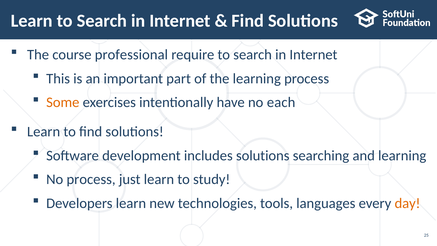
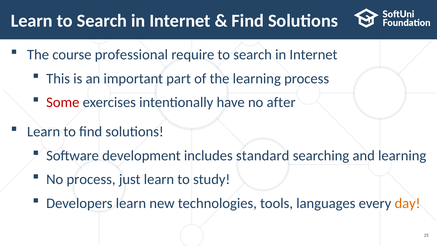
Some colour: orange -> red (63, 102)
each: each -> after (281, 102)
includes solutions: solutions -> standard (263, 156)
